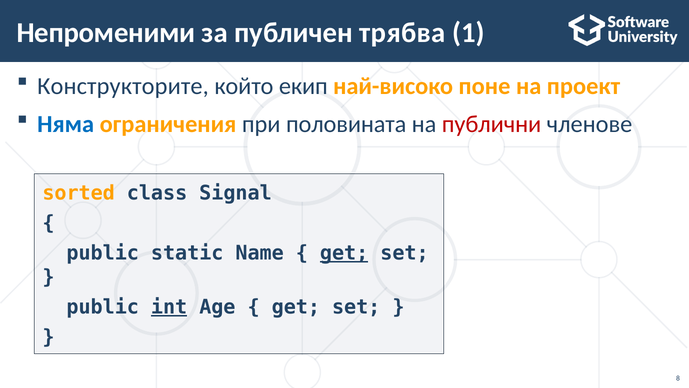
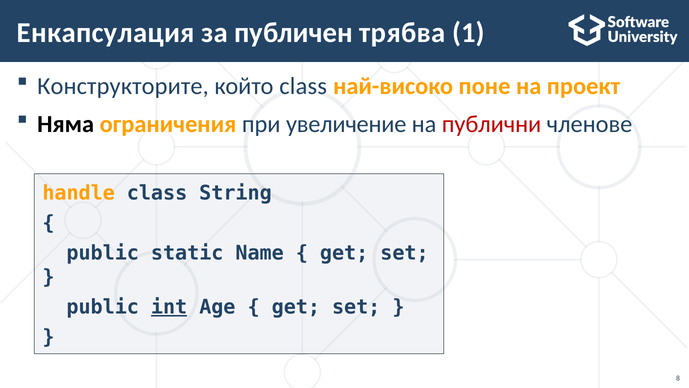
Непроменими: Непроменими -> Енкапсулация (106, 33)
който екип: екип -> class (303, 86)
Няма colour: blue -> black (66, 124)
половината: половината -> увеличение (346, 124)
sorted: sorted -> handle (79, 193)
Signal: Signal -> String (236, 193)
get underline: present -> none (344, 253)
